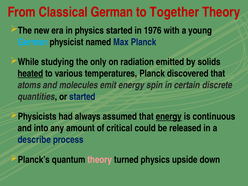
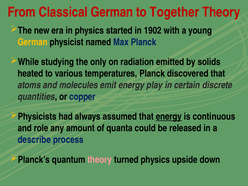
1976: 1976 -> 1902 (153, 31)
German colour: light blue -> yellow (33, 42)
heated underline: present -> none (30, 74)
spin: spin -> play (155, 85)
or started: started -> copper (82, 97)
into: into -> role (41, 128)
critical: critical -> quanta (120, 128)
